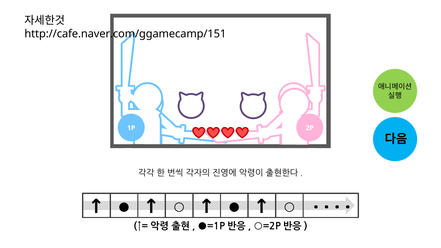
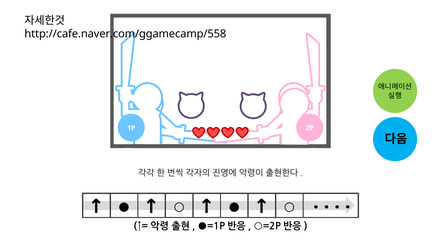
http://cafe.naver.com/ggamecamp/151: http://cafe.naver.com/ggamecamp/151 -> http://cafe.naver.com/ggamecamp/558 (125, 34)
